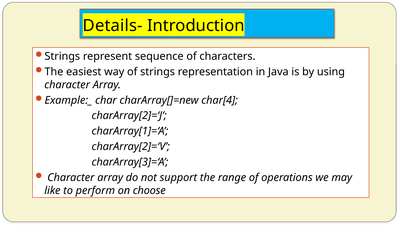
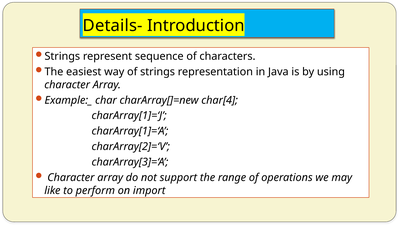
charArray[2]=‘J: charArray[2]=‘J -> charArray[1]=‘J (129, 115)
choose: choose -> import (149, 190)
